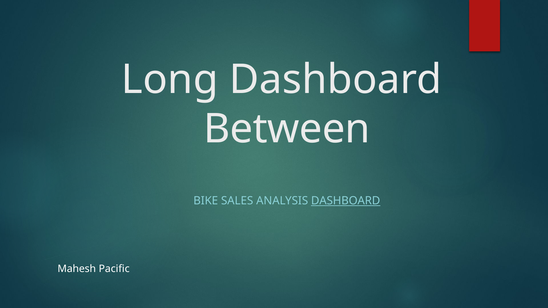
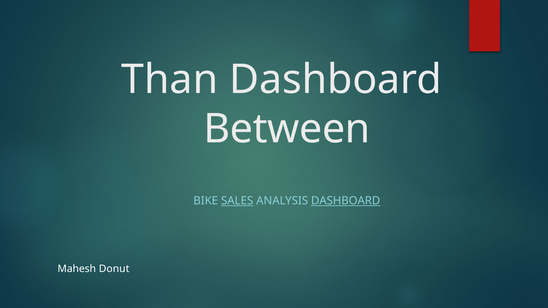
Long: Long -> Than (170, 80)
SALES underline: none -> present (237, 201)
Pacific: Pacific -> Donut (114, 269)
